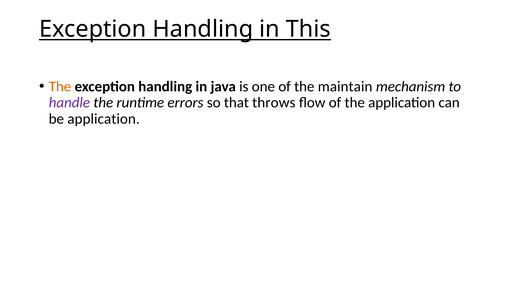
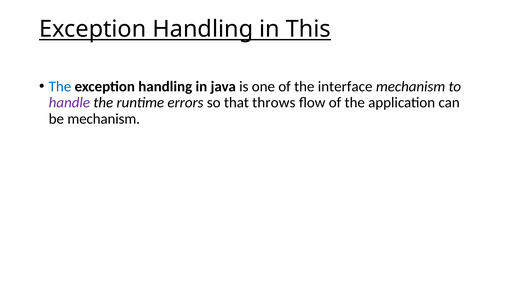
The colour: orange -> blue (60, 87)
maintain: maintain -> interface (345, 87)
be application: application -> mechanism (104, 119)
